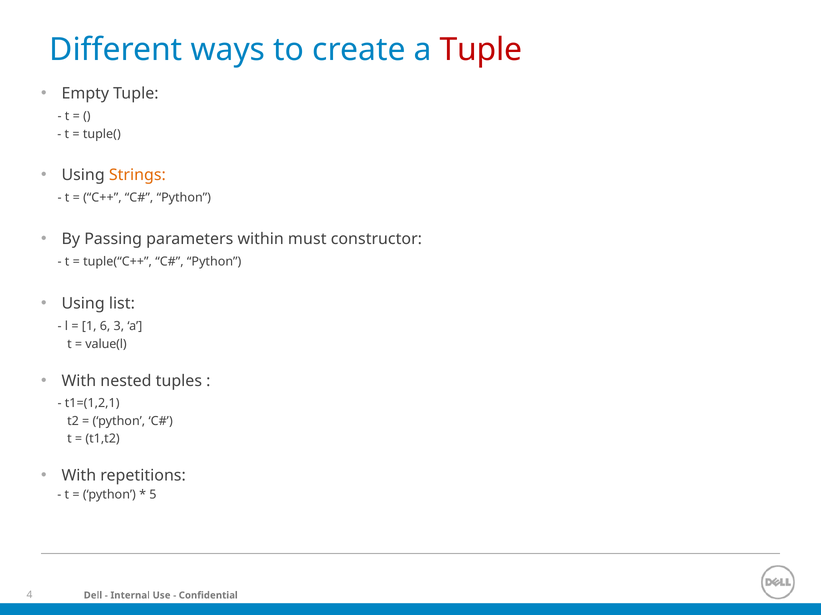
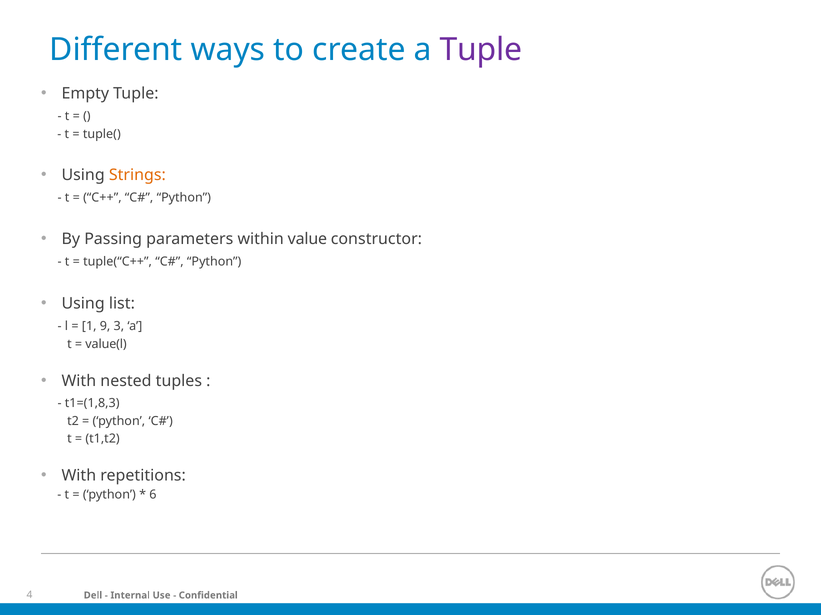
Tuple colour: red -> purple (481, 50)
must: must -> value (307, 239)
6: 6 -> 9 (105, 326)
t1=(1,2,1: t1=(1,2,1 -> t1=(1,8,3 (92, 404)
5: 5 -> 6 (153, 495)
